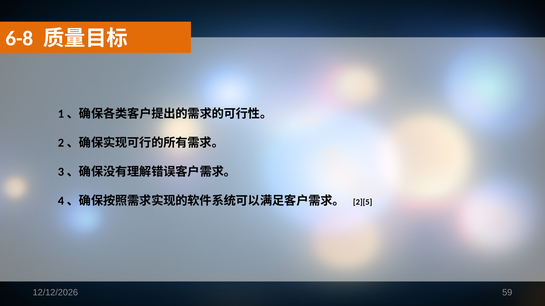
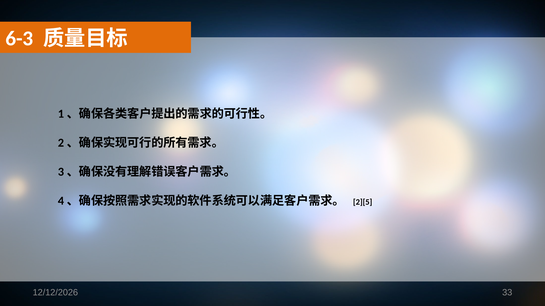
6-8: 6-8 -> 6-3 (19, 39)
59: 59 -> 33 (507, 293)
